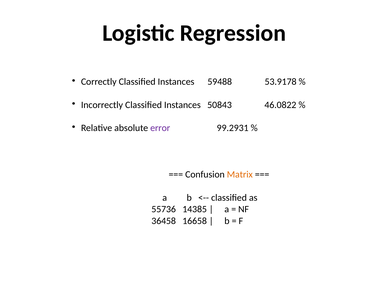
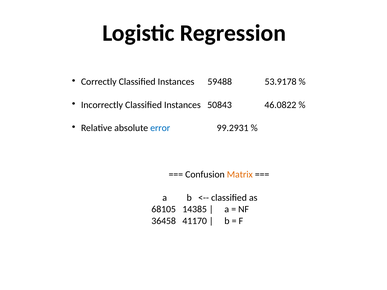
error colour: purple -> blue (160, 128)
55736: 55736 -> 68105 (164, 209)
16658: 16658 -> 41170 (195, 221)
